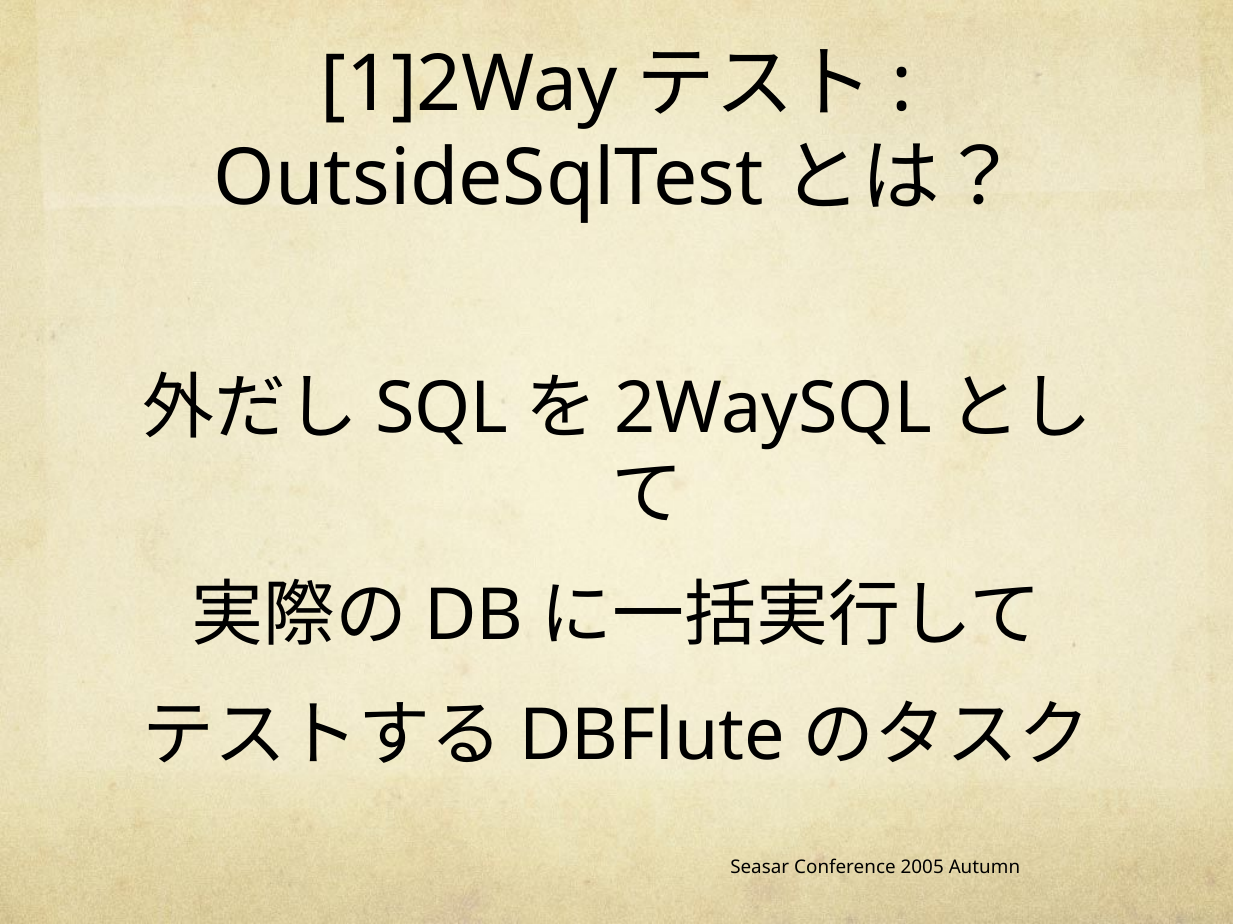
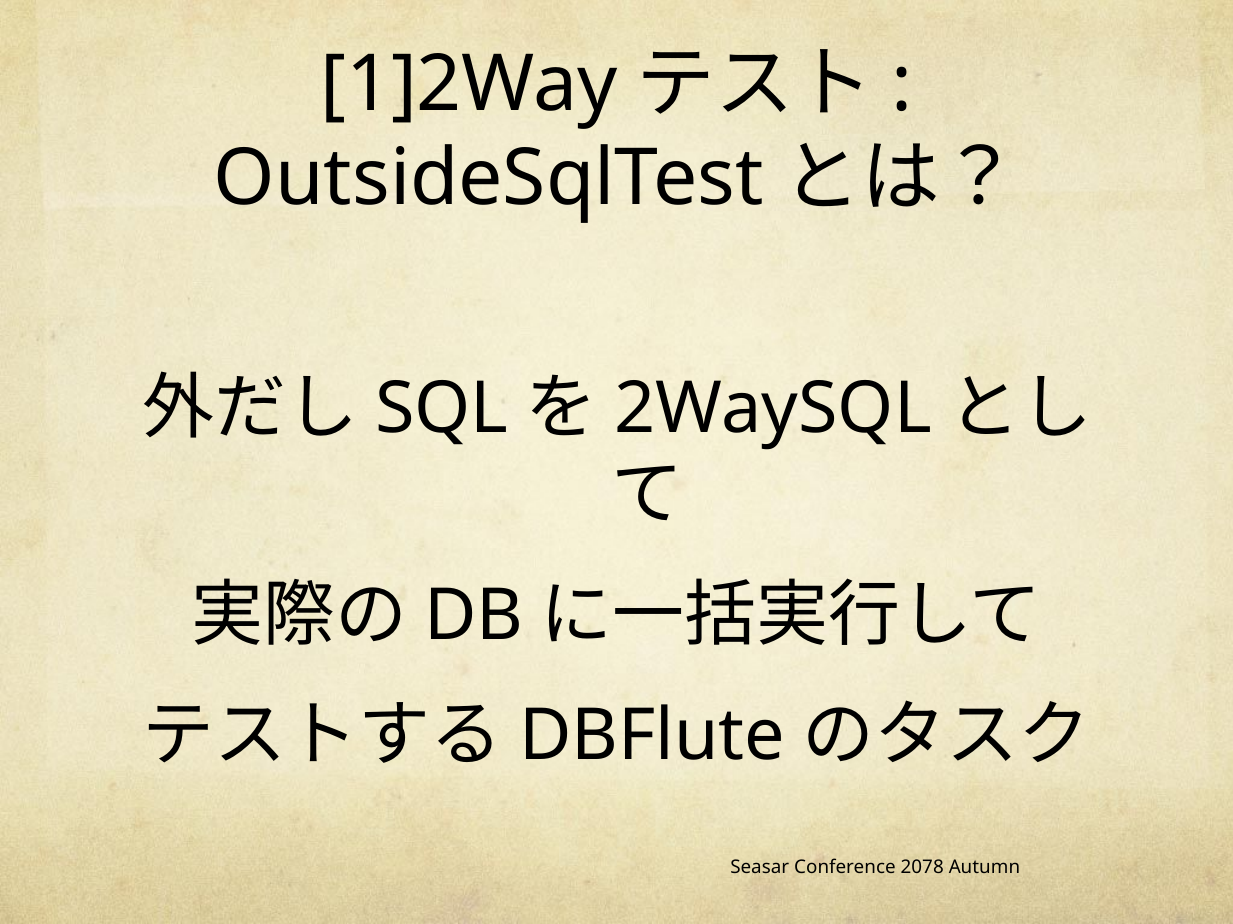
2005: 2005 -> 2078 (922, 868)
